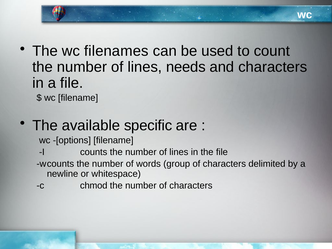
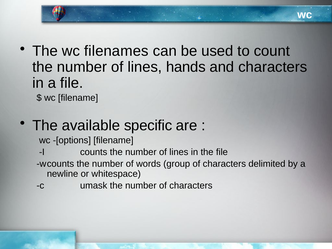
needs: needs -> hands (186, 67)
chmod: chmod -> umask (94, 186)
